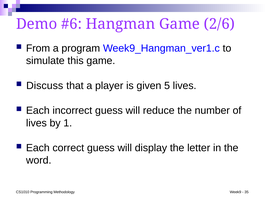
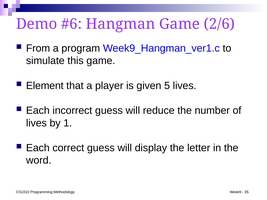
Discuss: Discuss -> Element (45, 86)
